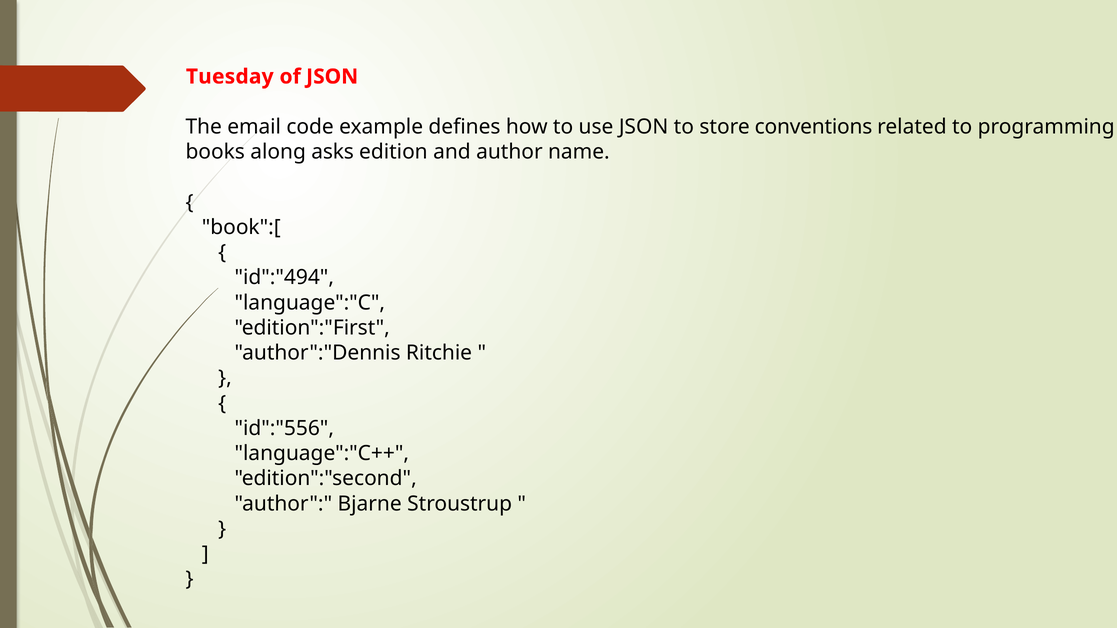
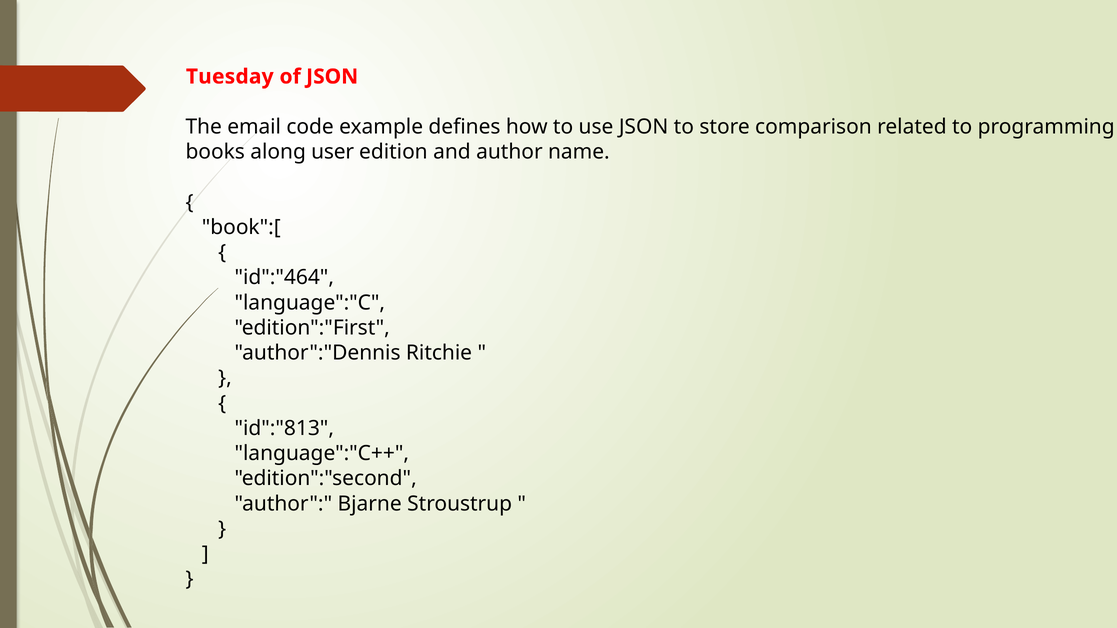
conventions: conventions -> comparison (813, 127)
asks: asks -> user (333, 152)
id":"494: id":"494 -> id":"464 (284, 278)
id":"556: id":"556 -> id":"813 (284, 429)
